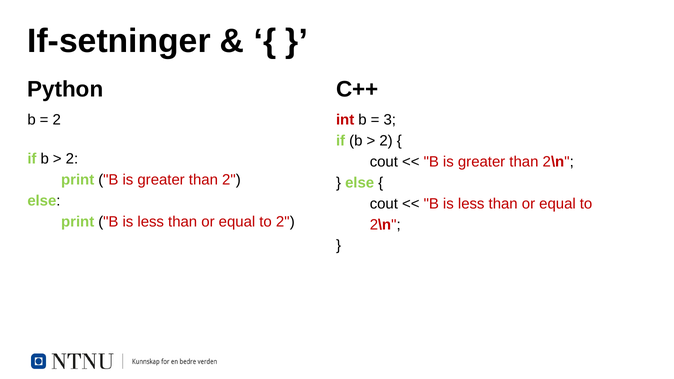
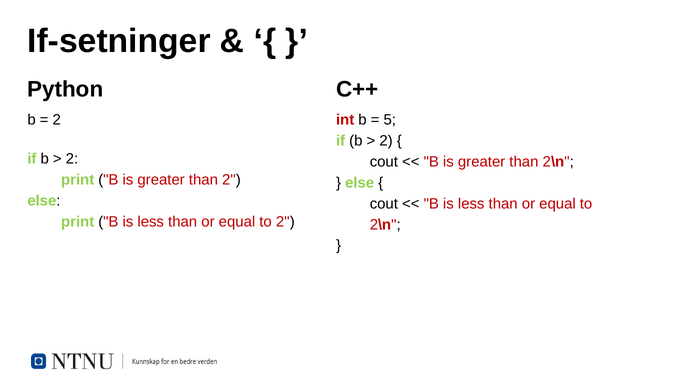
3: 3 -> 5 (390, 120)
